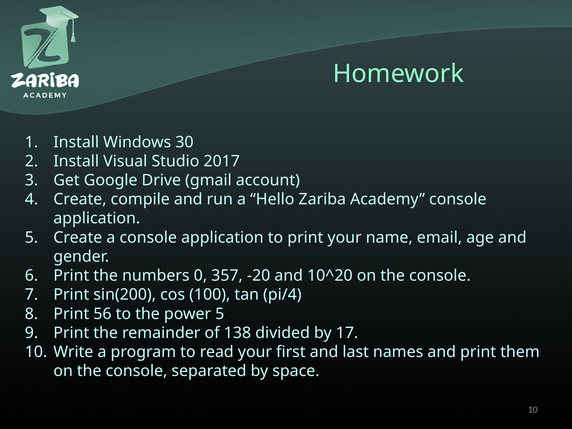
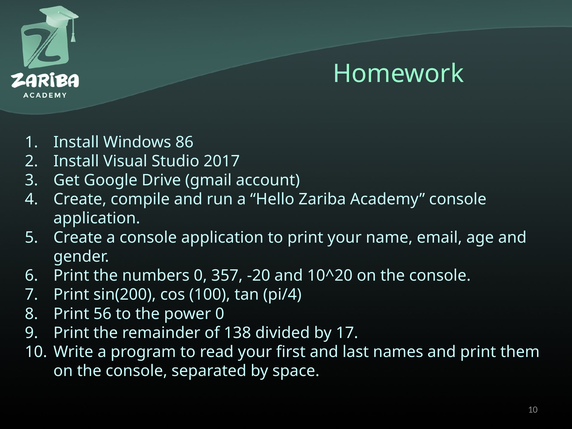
30: 30 -> 86 (184, 142)
power 5: 5 -> 0 (220, 314)
